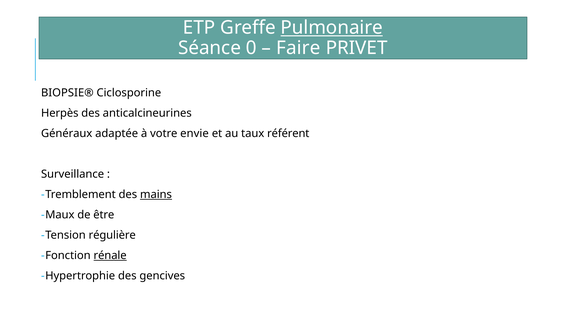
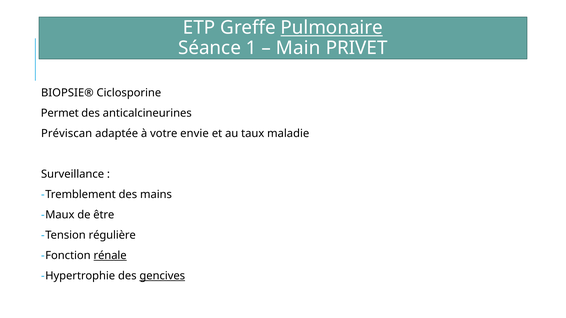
0: 0 -> 1 (251, 48)
Faire: Faire -> Main (298, 48)
Herpès: Herpès -> Permet (60, 113)
Généraux: Généraux -> Préviscan (67, 134)
référent: référent -> maladie (288, 134)
mains underline: present -> none (156, 195)
gencives underline: none -> present (162, 276)
